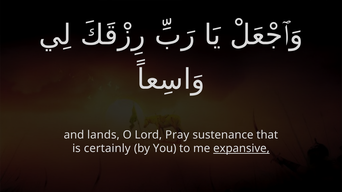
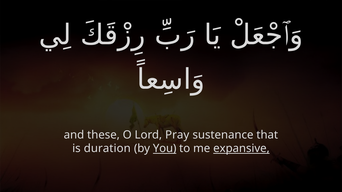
lands: lands -> these (103, 135)
certainly: certainly -> duration (107, 149)
You underline: none -> present (165, 149)
